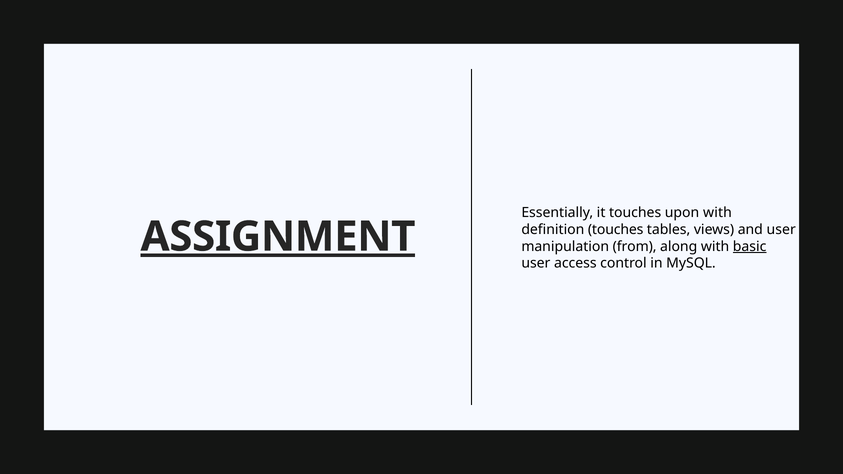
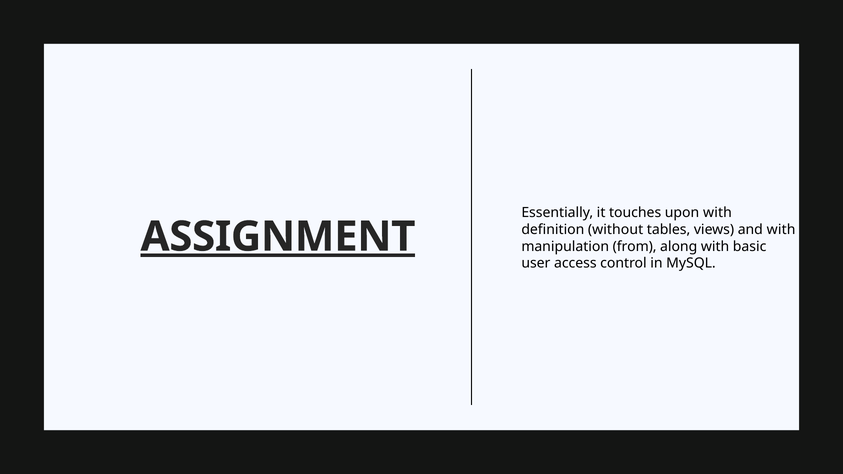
definition touches: touches -> without (616, 230)
and user: user -> with (781, 230)
basic underline: present -> none (750, 246)
